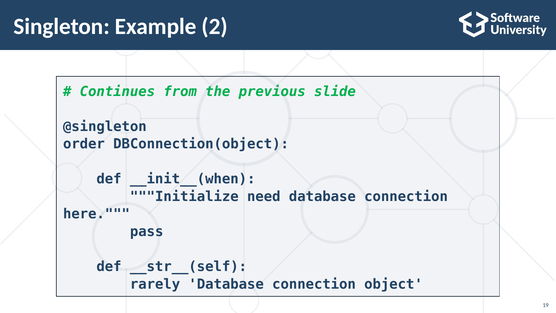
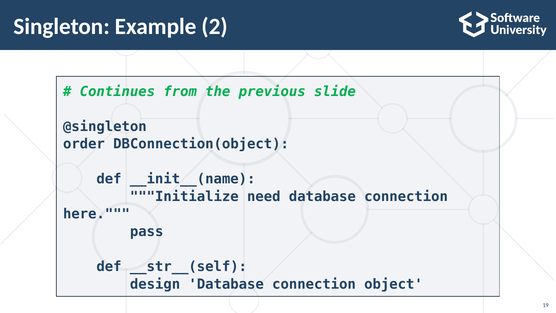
__init__(when: __init__(when -> __init__(name (193, 179)
rarely: rarely -> design (155, 284)
